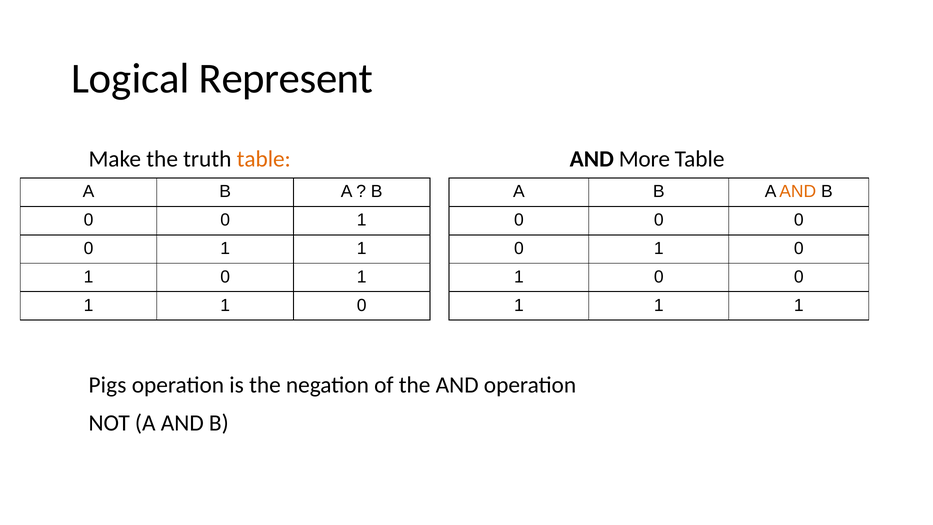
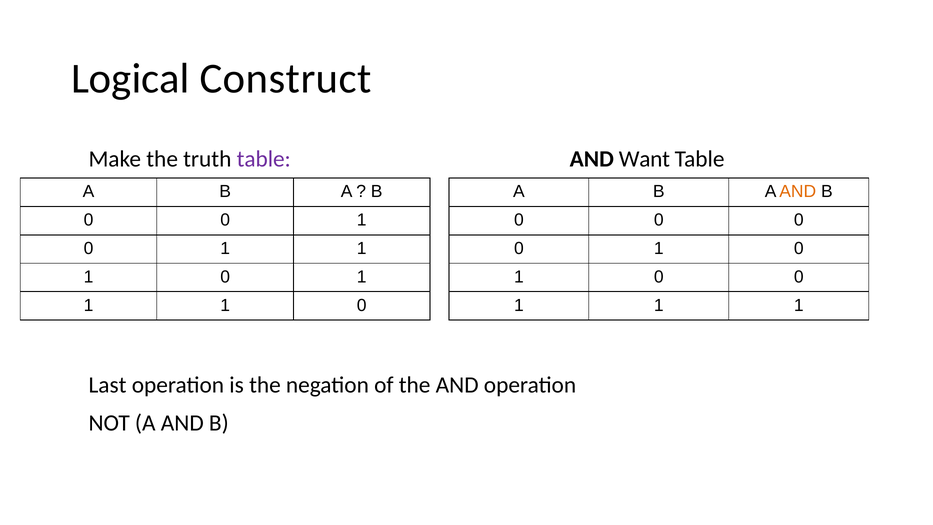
Represent: Represent -> Construct (286, 78)
table colour: orange -> purple (264, 159)
More: More -> Want (644, 159)
Pigs: Pigs -> Last (108, 385)
